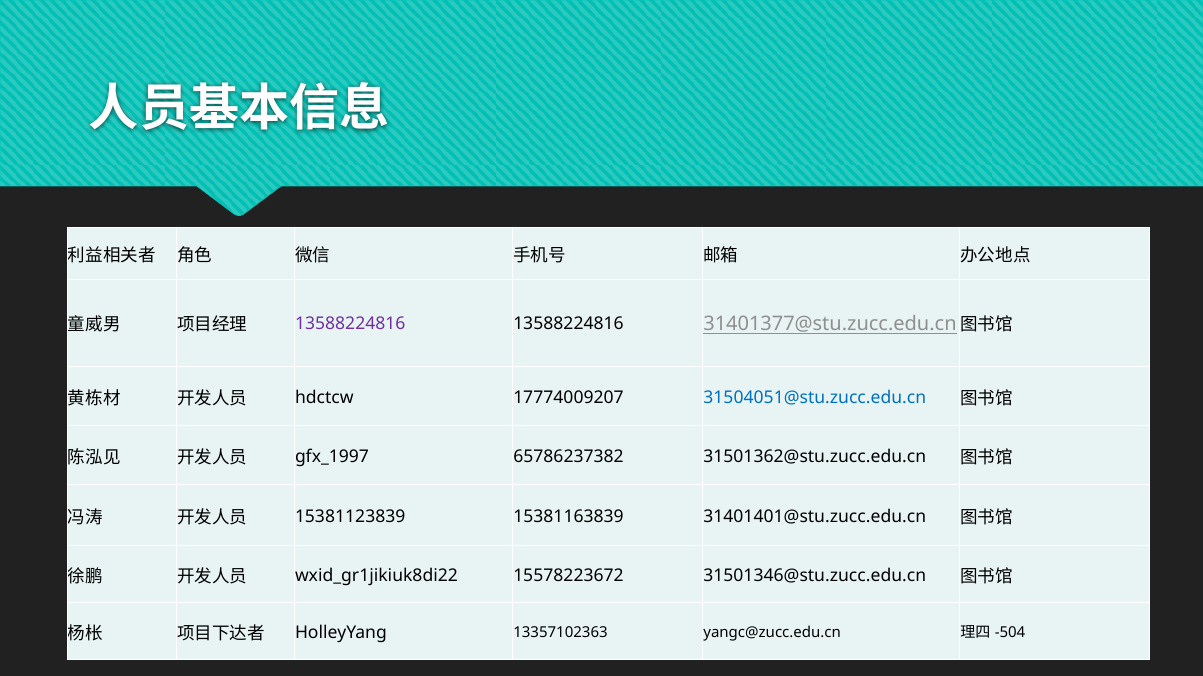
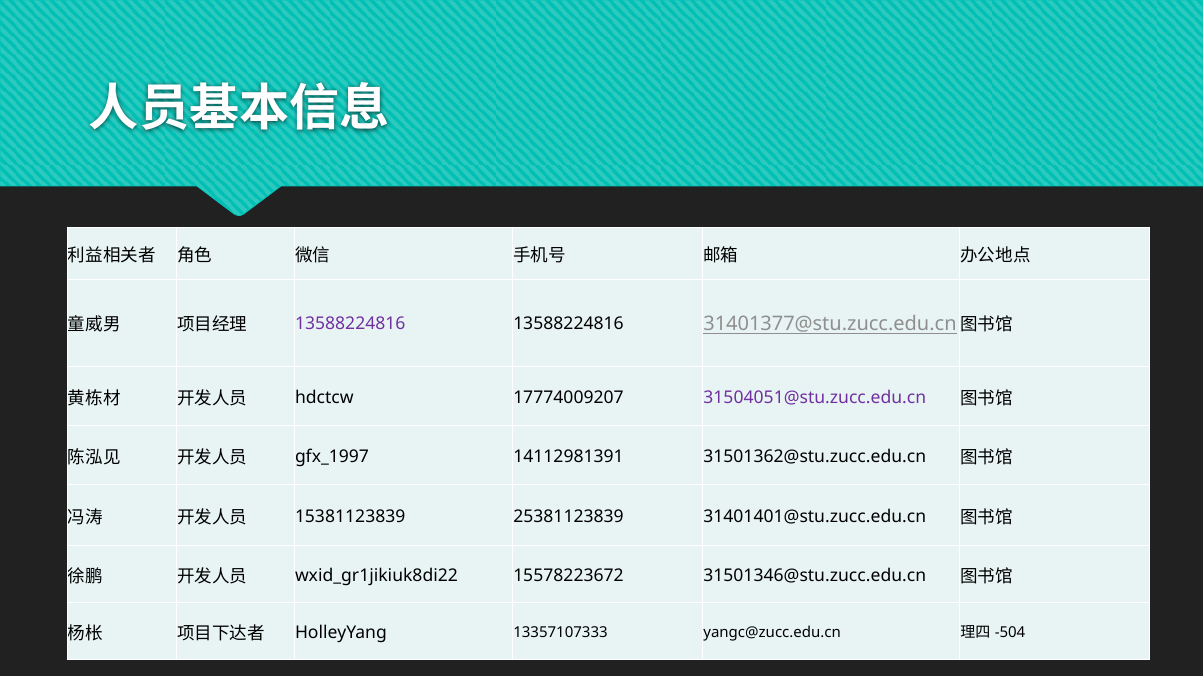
31504051@stu.zucc.edu.cn colour: blue -> purple (815, 398)
65786237382: 65786237382 -> 14112981391 (569, 457)
15381163839: 15381163839 -> 25381123839 (569, 517)
13357102363: 13357102363 -> 13357107333 (561, 633)
